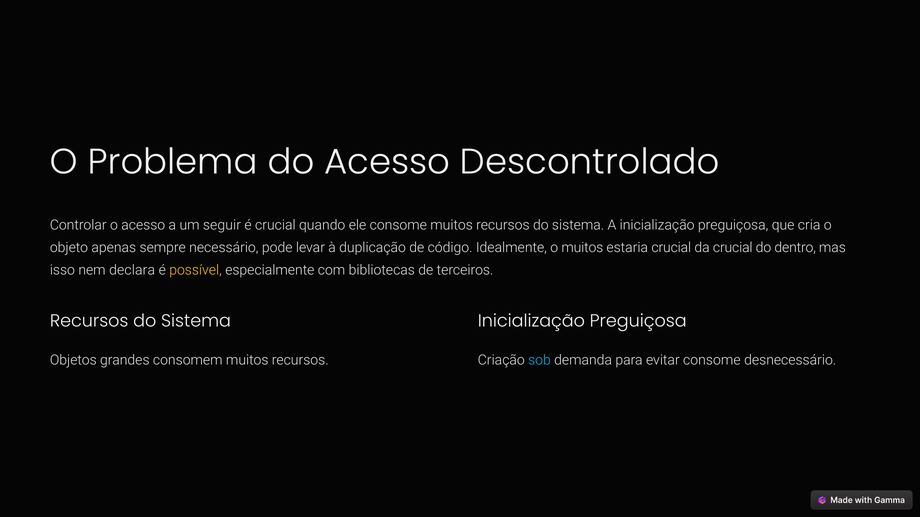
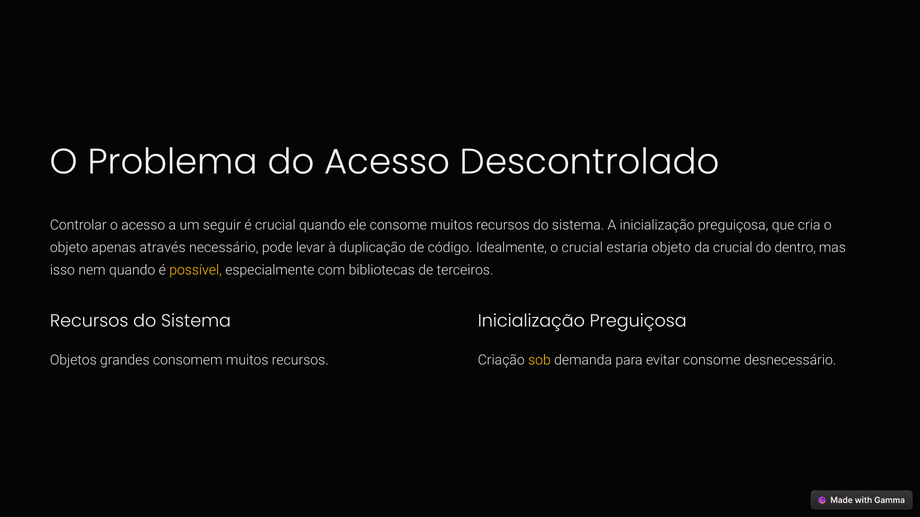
sempre: sempre -> através (163, 248)
o muitos: muitos -> crucial (582, 248)
estaria crucial: crucial -> objeto (671, 248)
nem declara: declara -> quando (132, 271)
sob colour: light blue -> yellow (539, 360)
